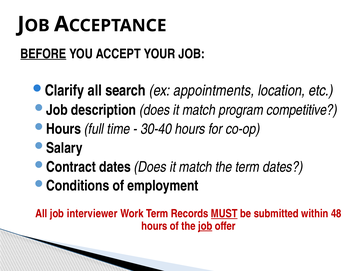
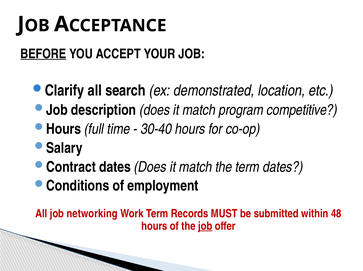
appointments: appointments -> demonstrated (214, 91)
interviewer: interviewer -> networking (92, 214)
MUST underline: present -> none (224, 214)
